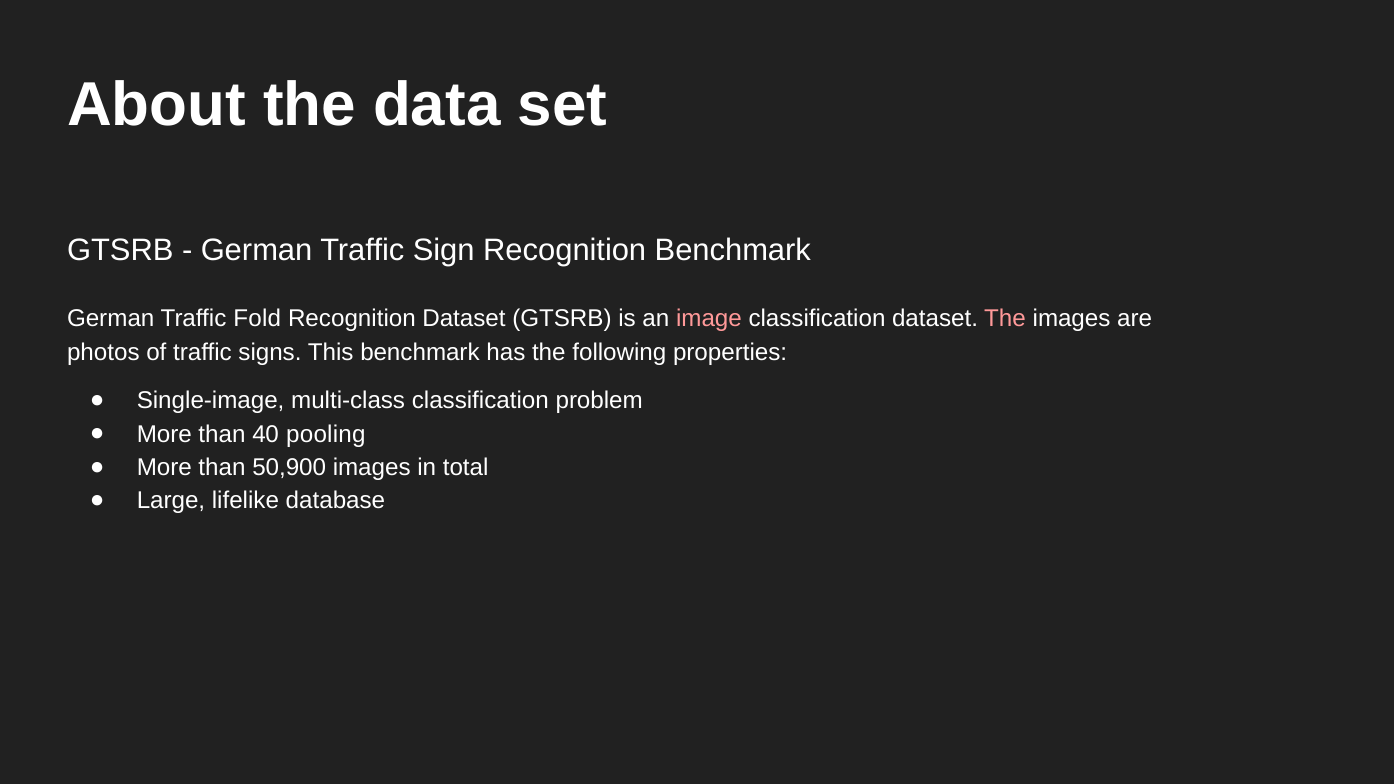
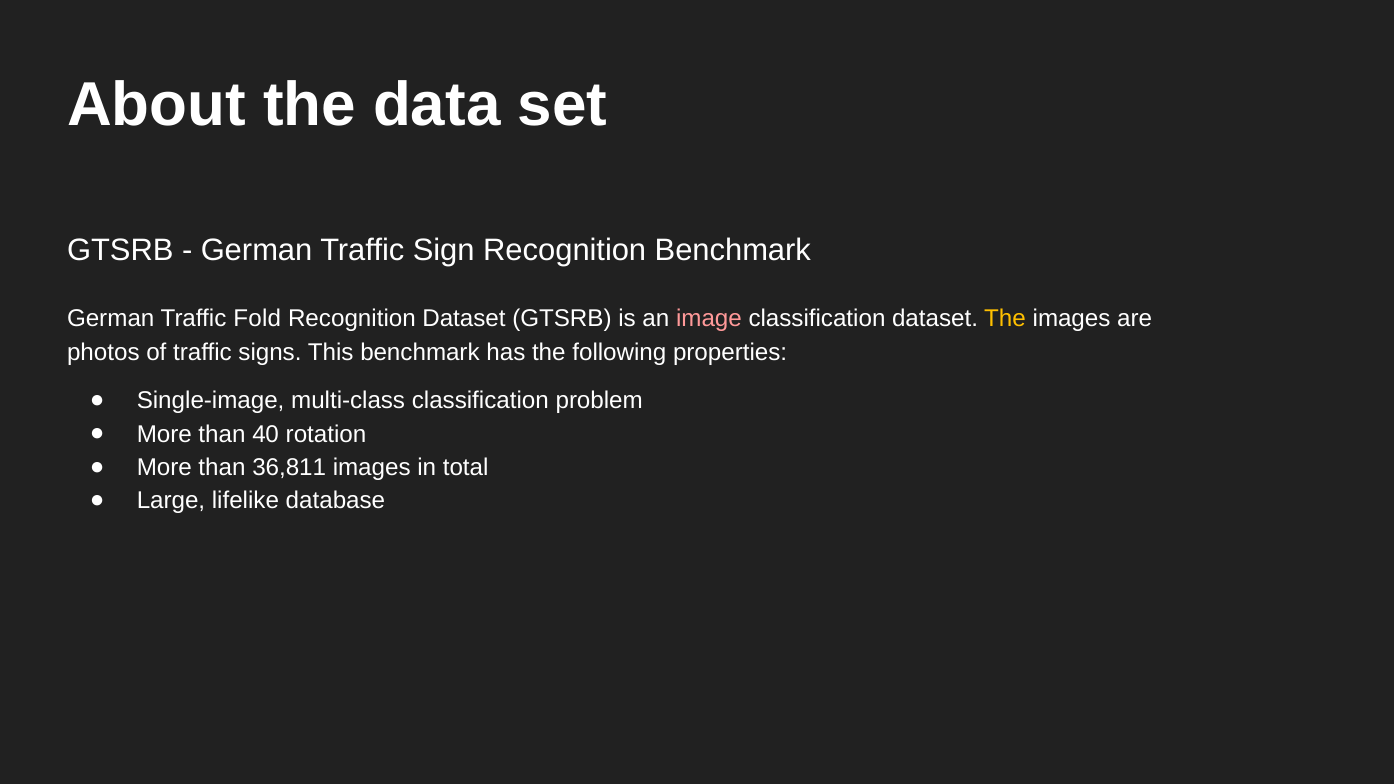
The colour: pink -> yellow (1005, 319)
pooling: pooling -> rotation (326, 434)
50,900: 50,900 -> 36,811 (289, 468)
